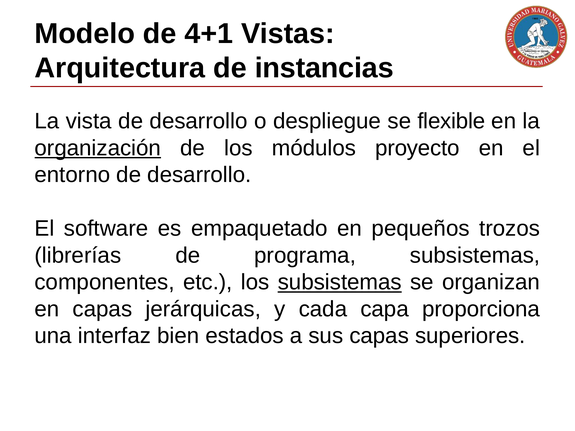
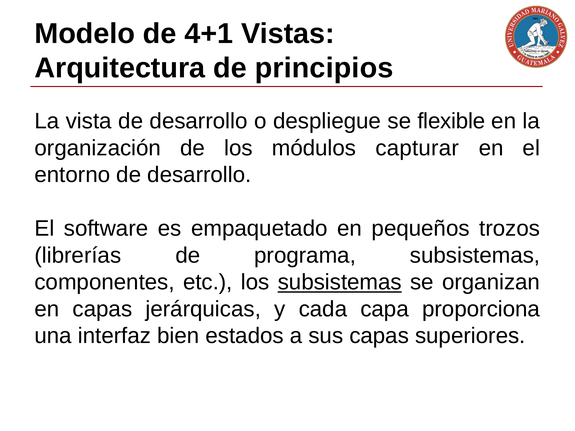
instancias: instancias -> principios (324, 68)
organización underline: present -> none (98, 148)
proyecto: proyecto -> capturar (417, 148)
